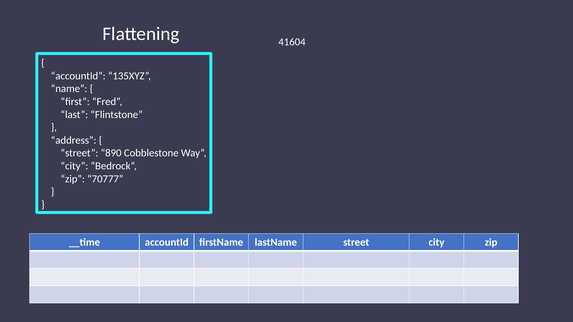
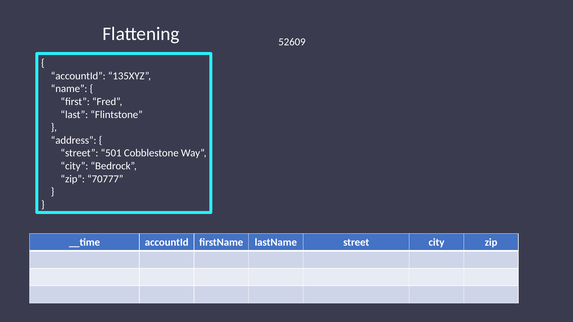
41604: 41604 -> 52609 (292, 42)
890: 890 -> 501 (111, 153)
